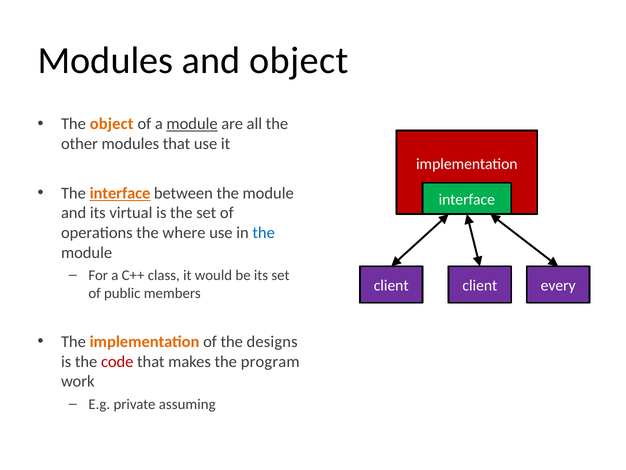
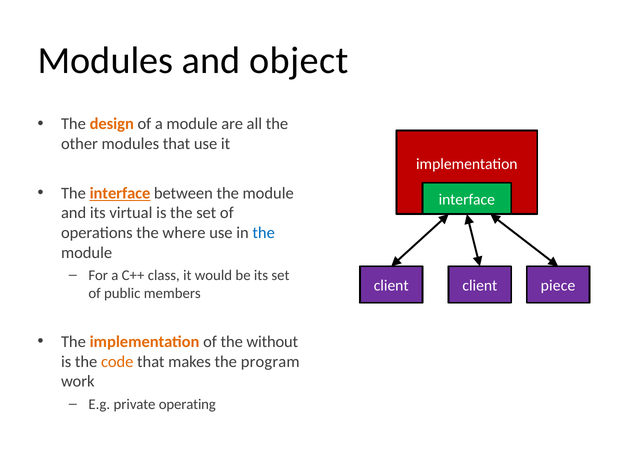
The object: object -> design (112, 124)
module underline: present -> none (192, 124)
every: every -> piece (558, 285)
designs: designs -> without (272, 341)
code colour: red -> orange (117, 361)
assuming: assuming -> operating (187, 404)
